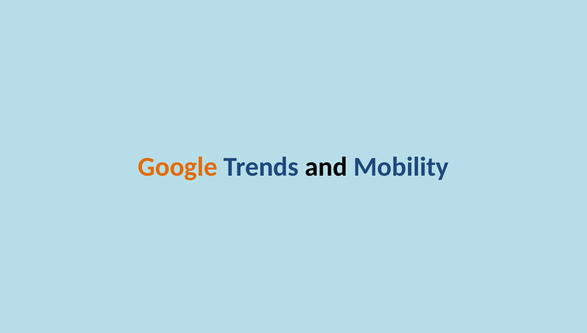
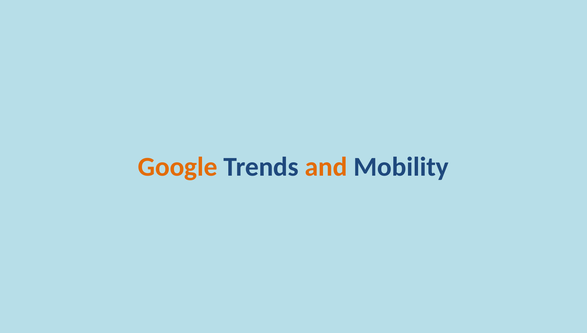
and colour: black -> orange (326, 167)
